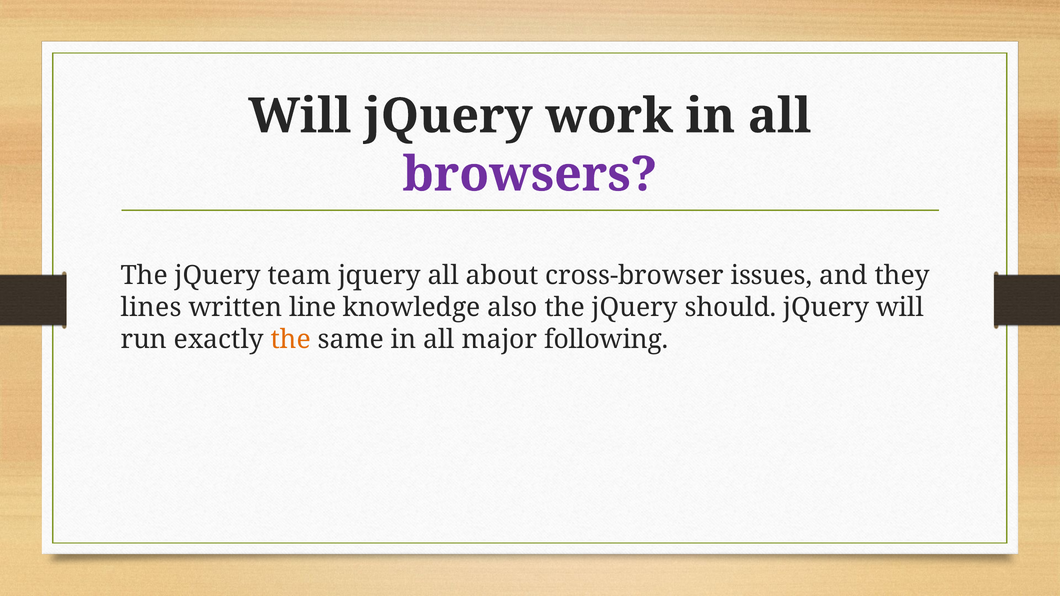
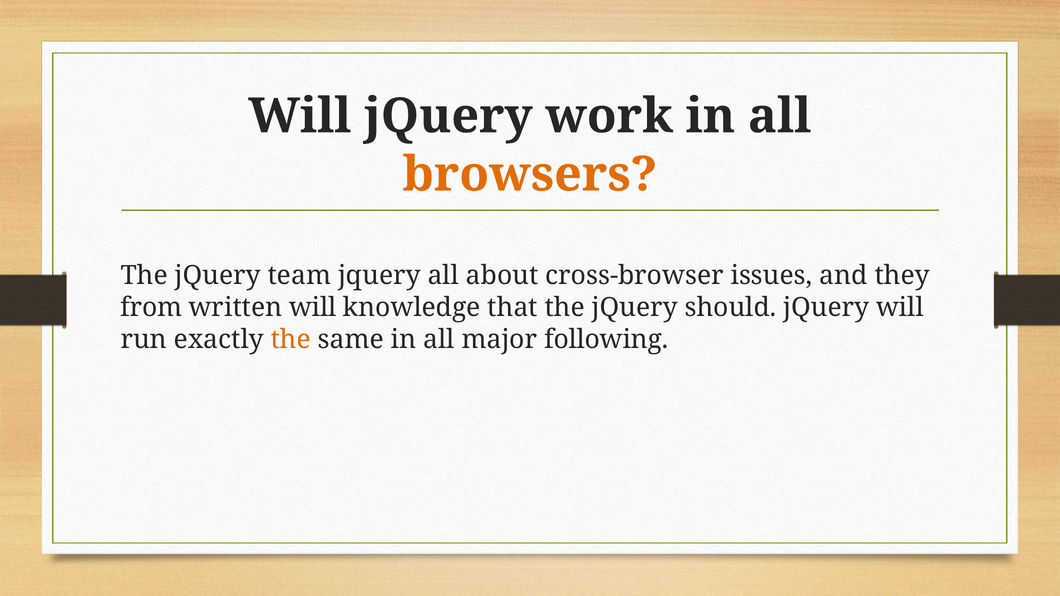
browsers colour: purple -> orange (530, 175)
lines: lines -> from (151, 308)
written line: line -> will (313, 308)
also: also -> that (513, 308)
